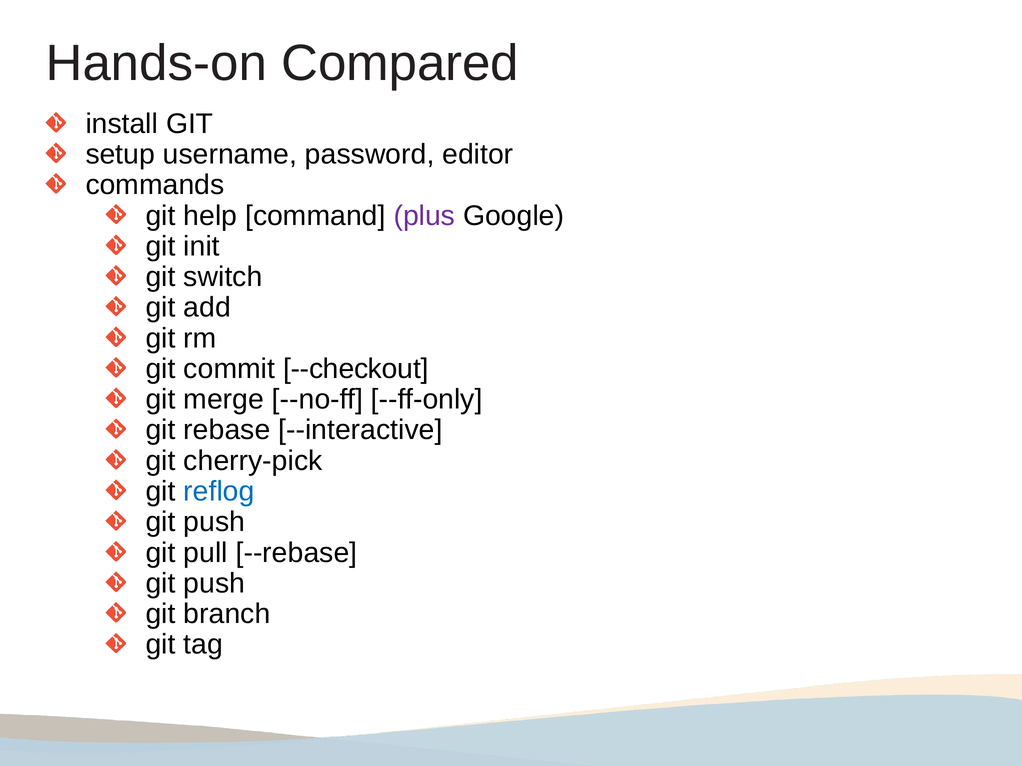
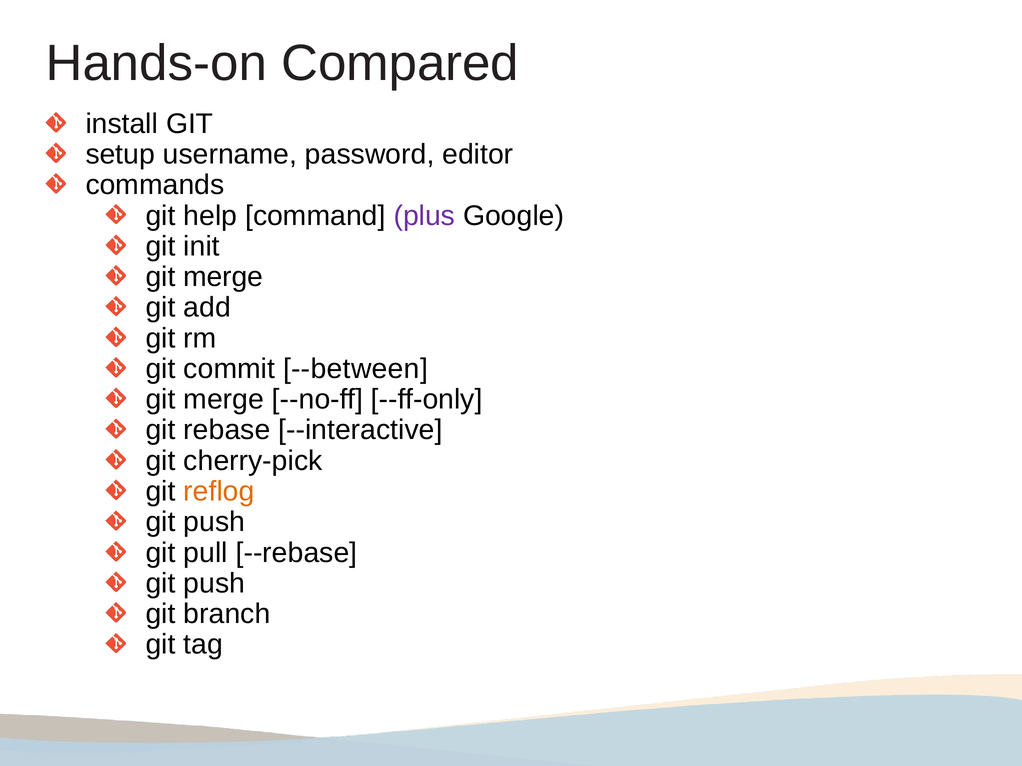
switch: switch -> merge (223, 277)
--checkout: --checkout -> --between (355, 369)
reflog colour: blue -> orange (219, 492)
